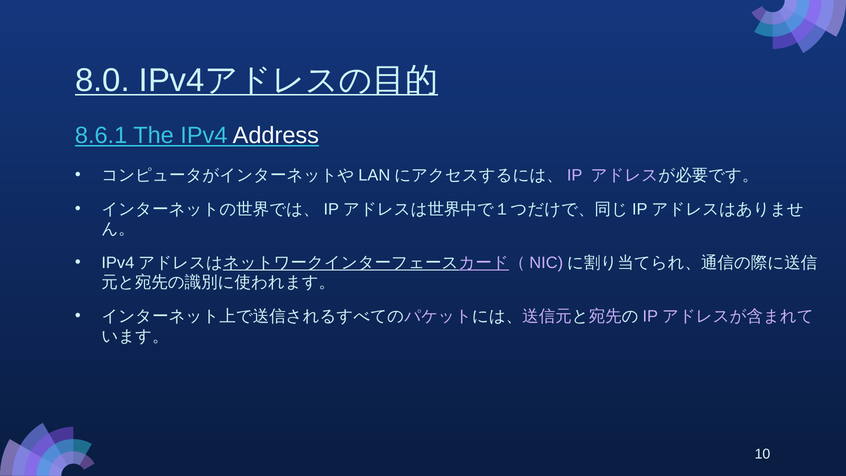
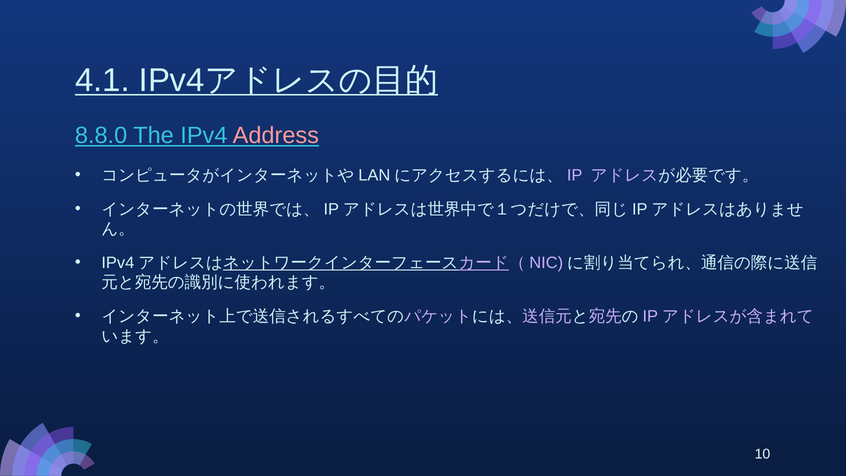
8.0: 8.0 -> 4.1 (102, 80)
8.6.1: 8.6.1 -> 8.8.0 (101, 135)
Address colour: white -> pink (276, 135)
